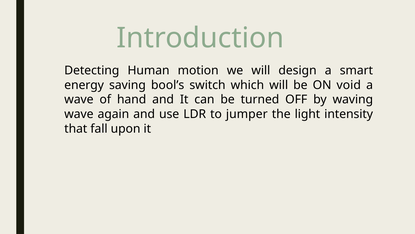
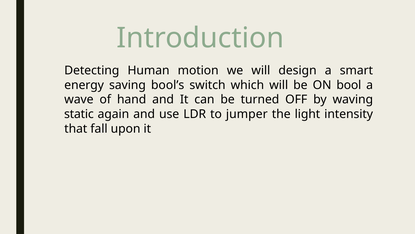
void: void -> bool (349, 85)
wave: wave -> static (79, 114)
